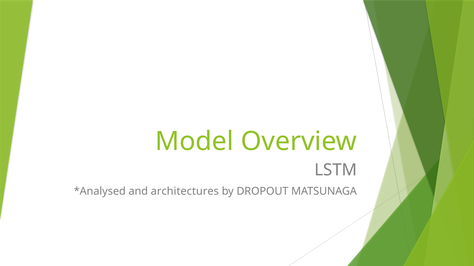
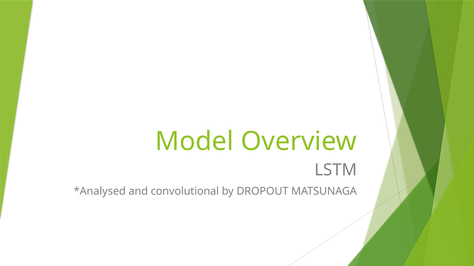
architectures: architectures -> convolutional (185, 192)
